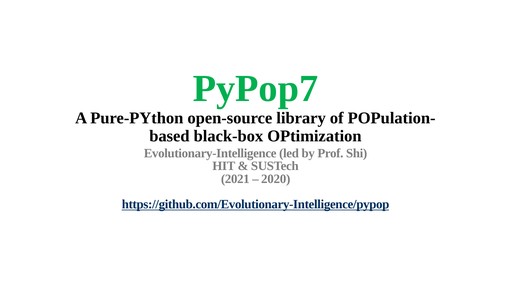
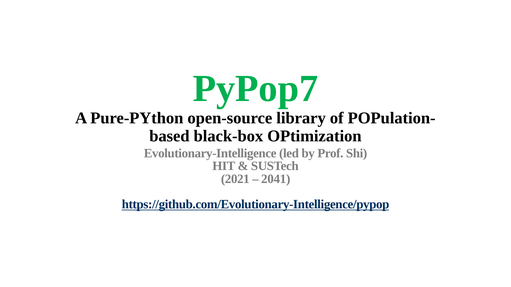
2020: 2020 -> 2041 (276, 179)
